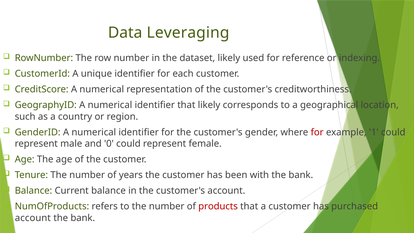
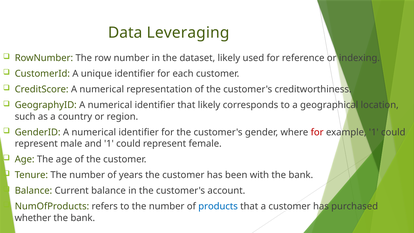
and 0: 0 -> 1 (109, 144)
products colour: red -> blue (218, 206)
account: account -> whether (33, 218)
